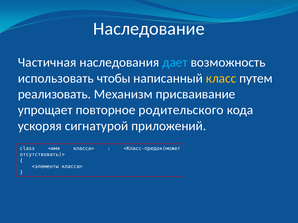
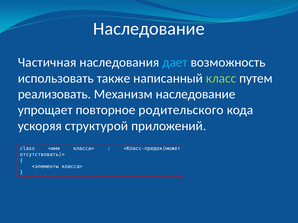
чтобы: чтобы -> также (114, 78)
класс colour: yellow -> light green (221, 78)
Механизм присваивание: присваивание -> наследование (196, 94)
сигнатурой: сигнатурой -> структурой (96, 126)
